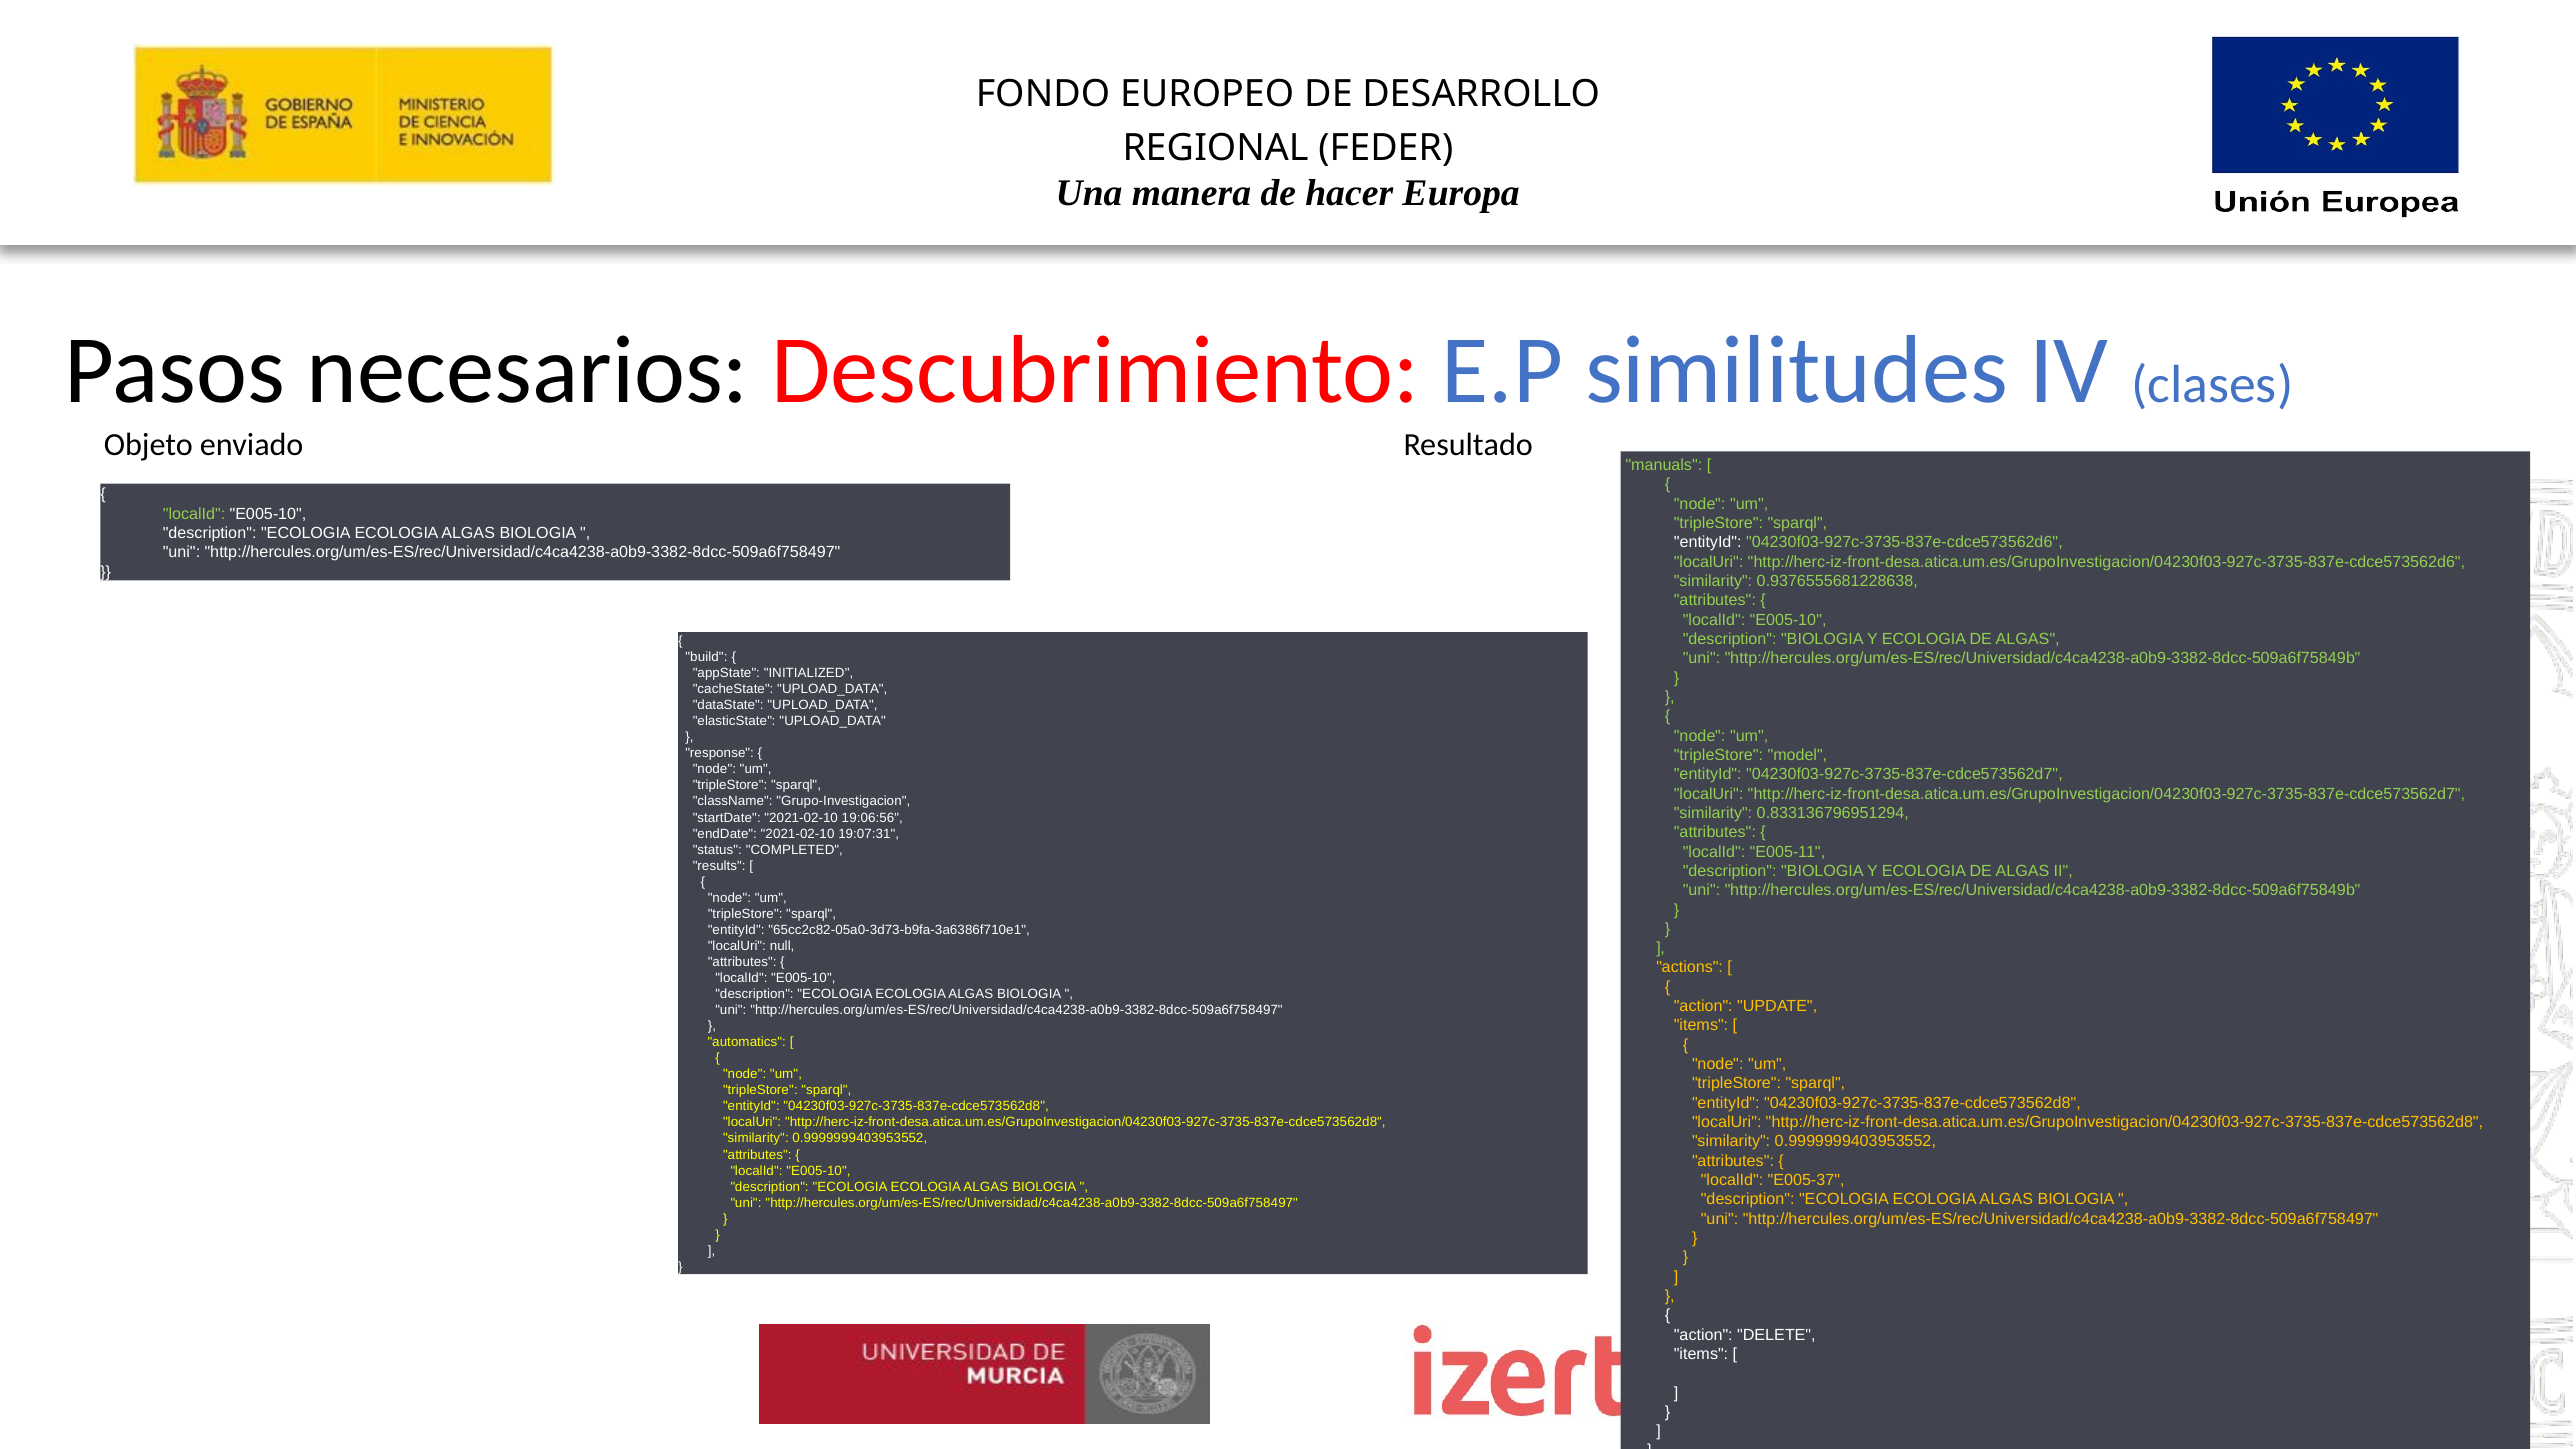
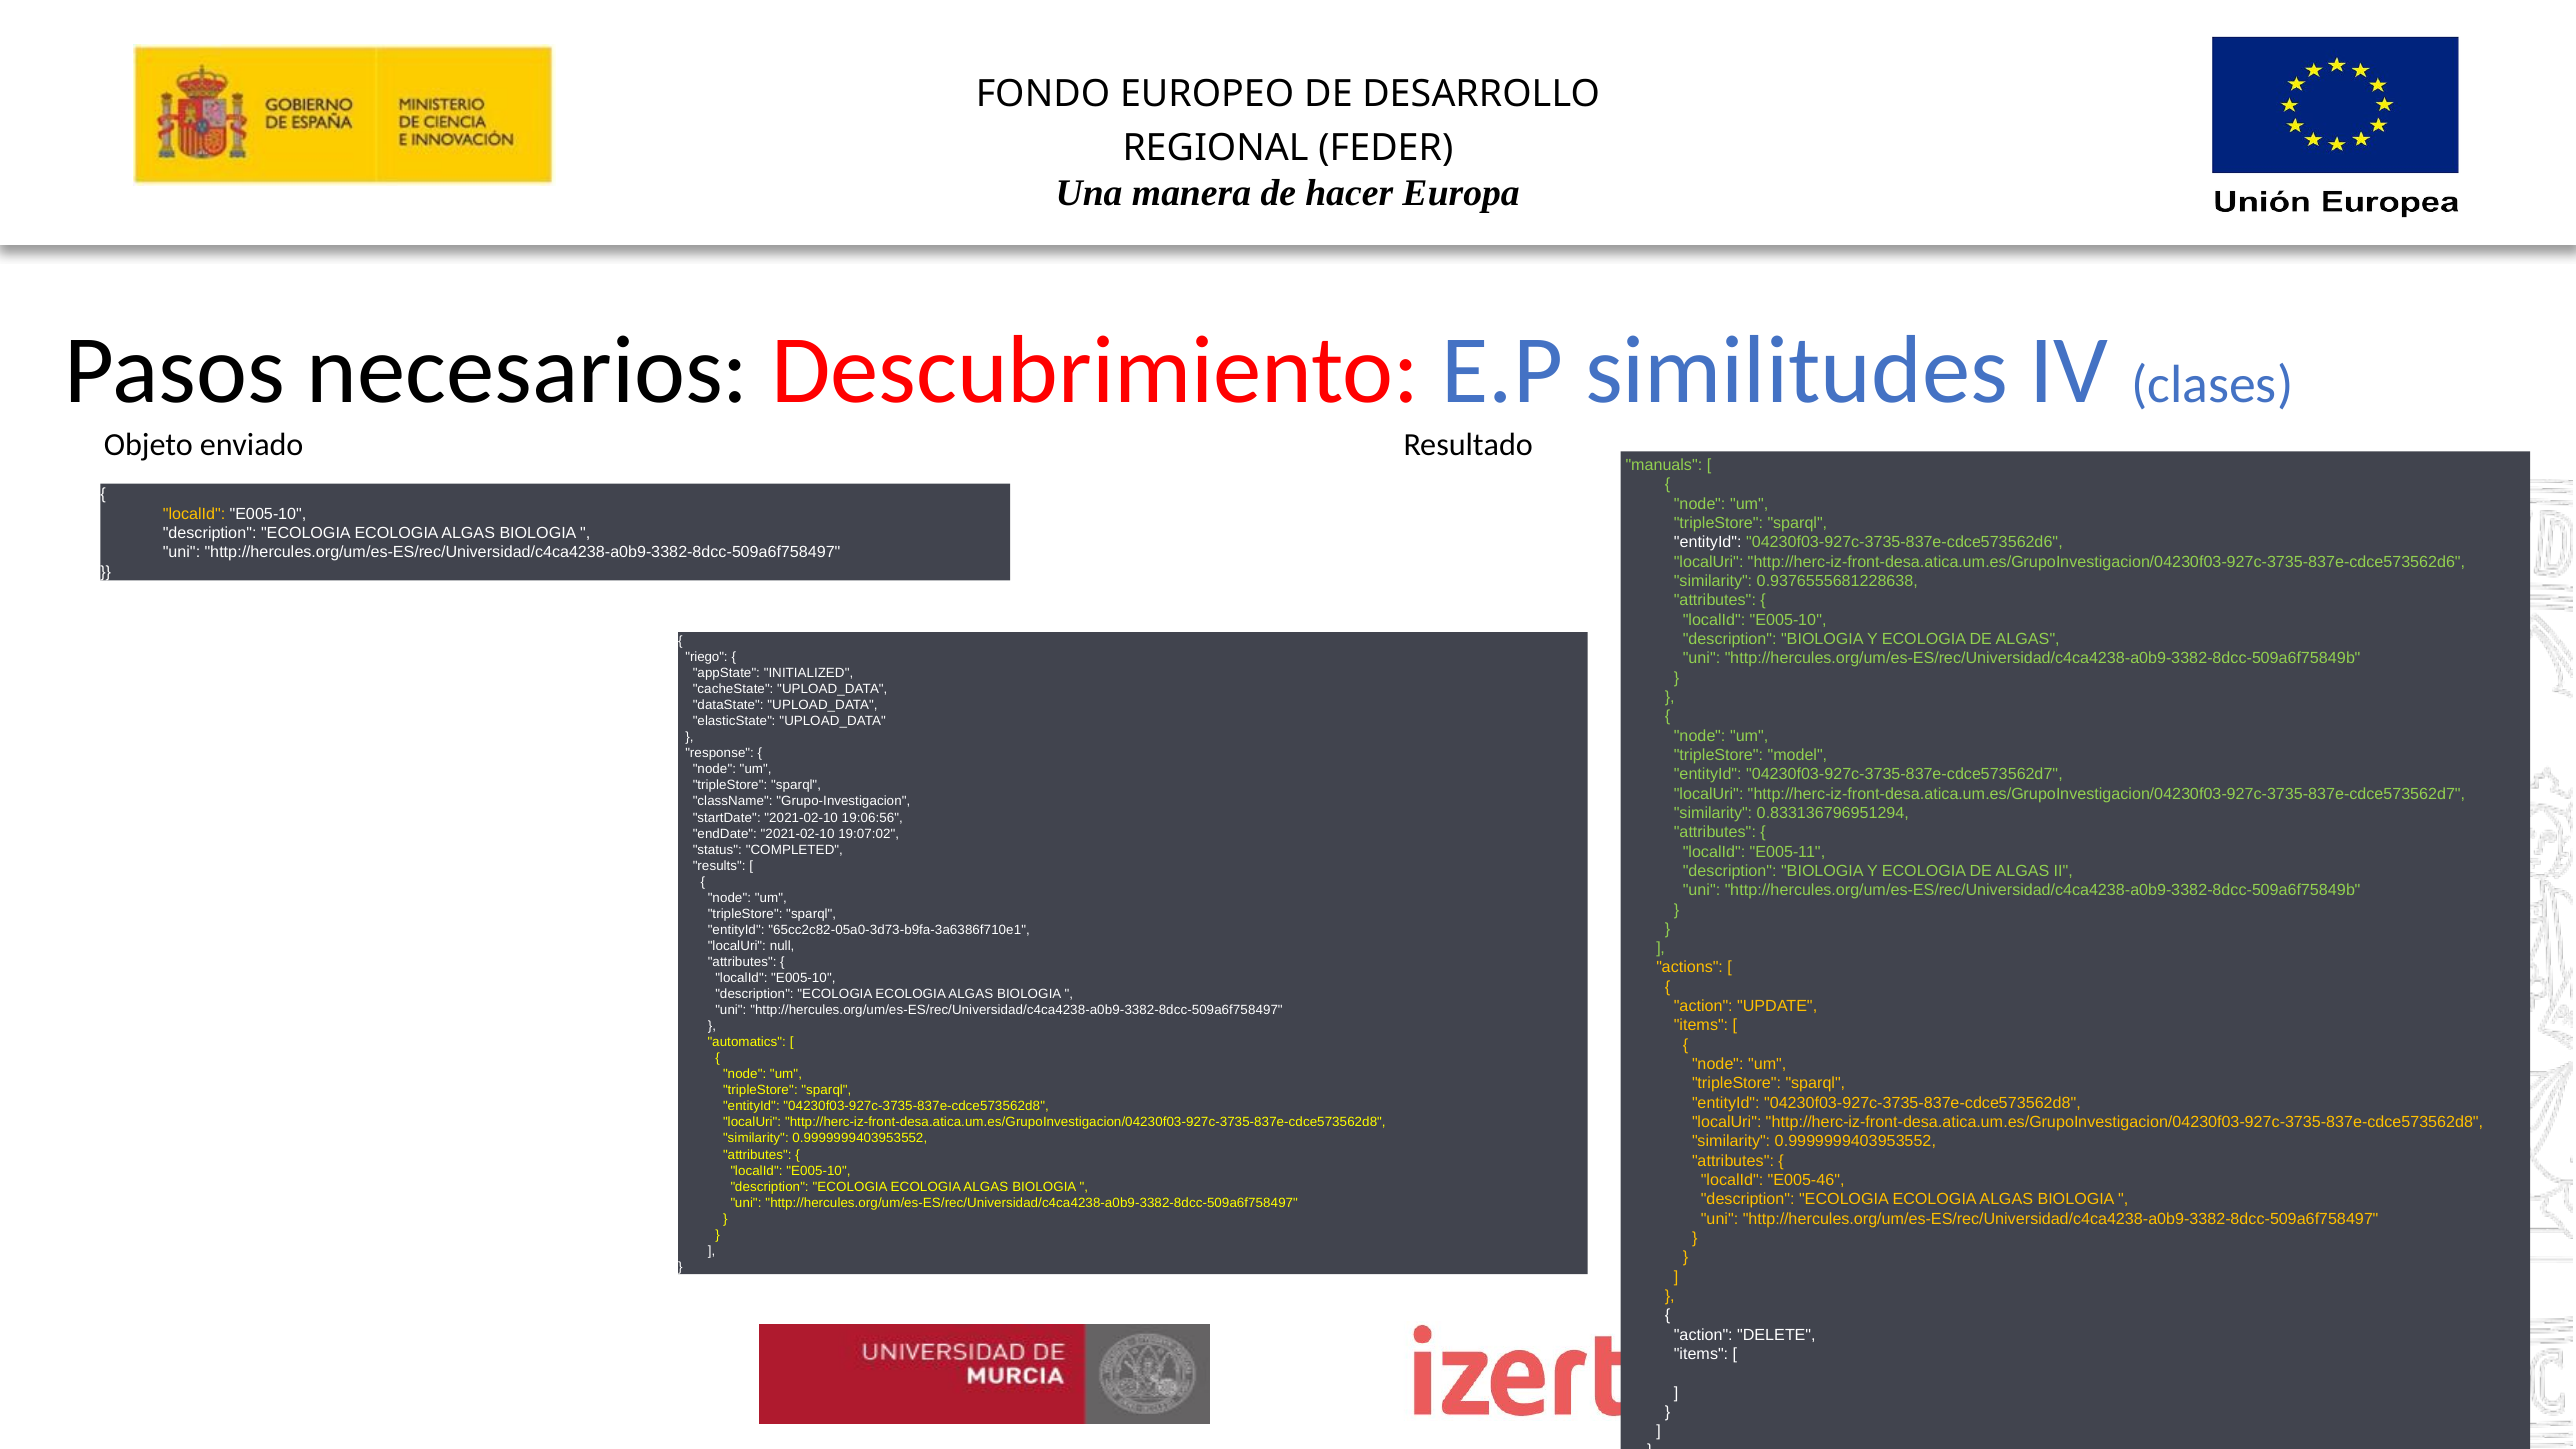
localId colour: light green -> yellow (194, 514)
build: build -> riego (707, 657)
19:07:31: 19:07:31 -> 19:07:02 (869, 834)
E005-37: E005-37 -> E005-46 (1806, 1180)
